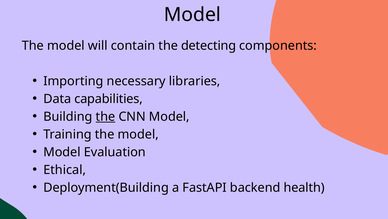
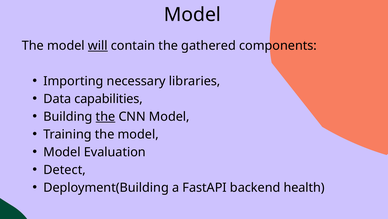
will underline: none -> present (98, 46)
detecting: detecting -> gathered (209, 46)
Ethical: Ethical -> Detect (65, 169)
